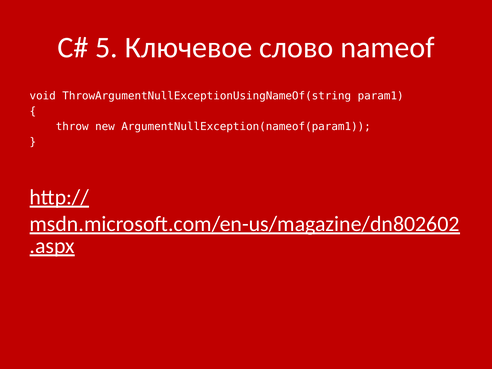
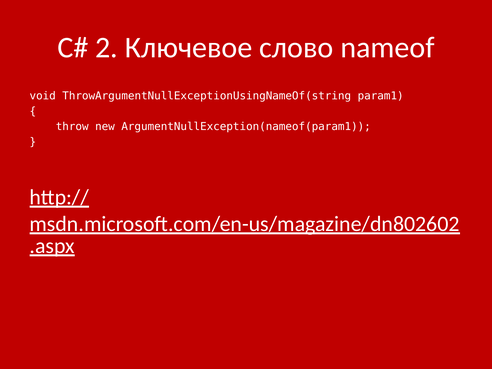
5: 5 -> 2 (107, 48)
